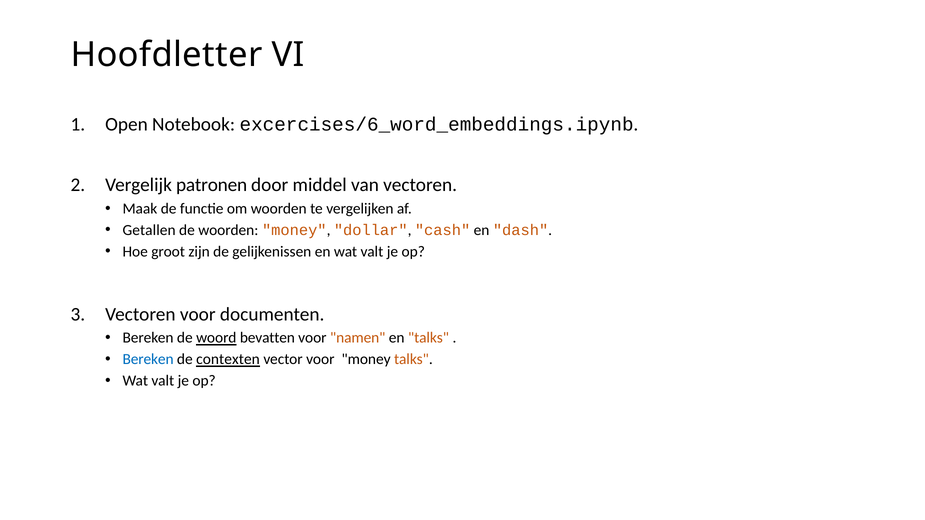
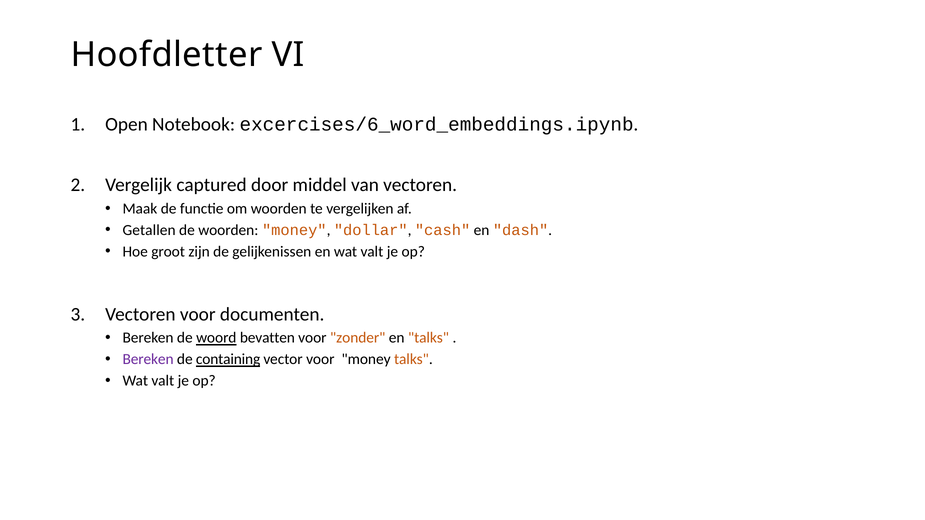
patronen: patronen -> captured (212, 185)
namen: namen -> zonder (358, 338)
Bereken colour: blue -> purple (148, 360)
contexten: contexten -> containing (228, 360)
